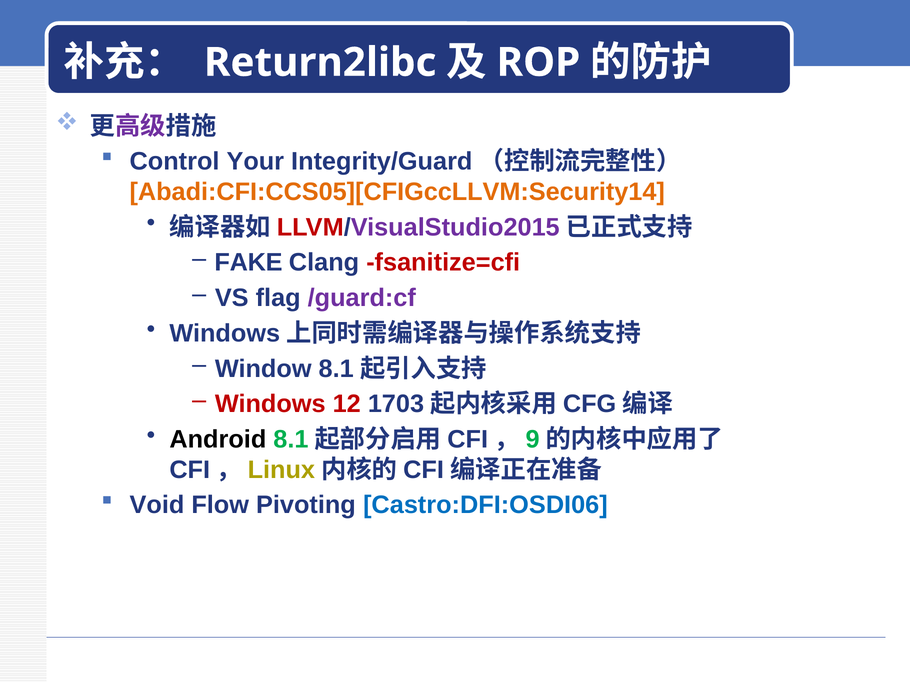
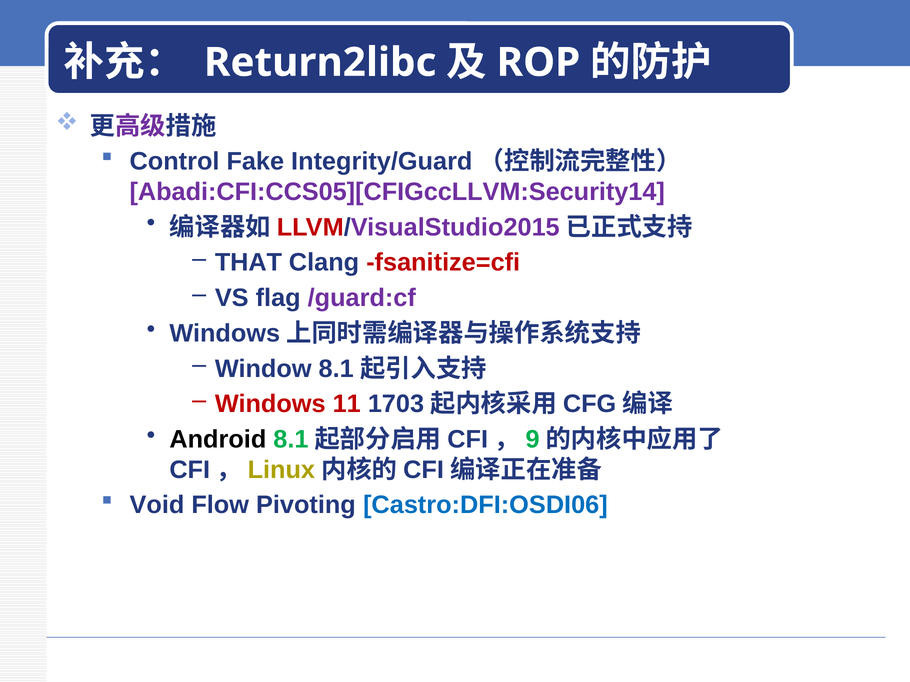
Your: Your -> Fake (255, 162)
Abadi:CFI:CCS05][CFIGccLLVM:Security14 colour: orange -> purple (397, 192)
FAKE: FAKE -> THAT (248, 263)
12: 12 -> 11 (347, 404)
